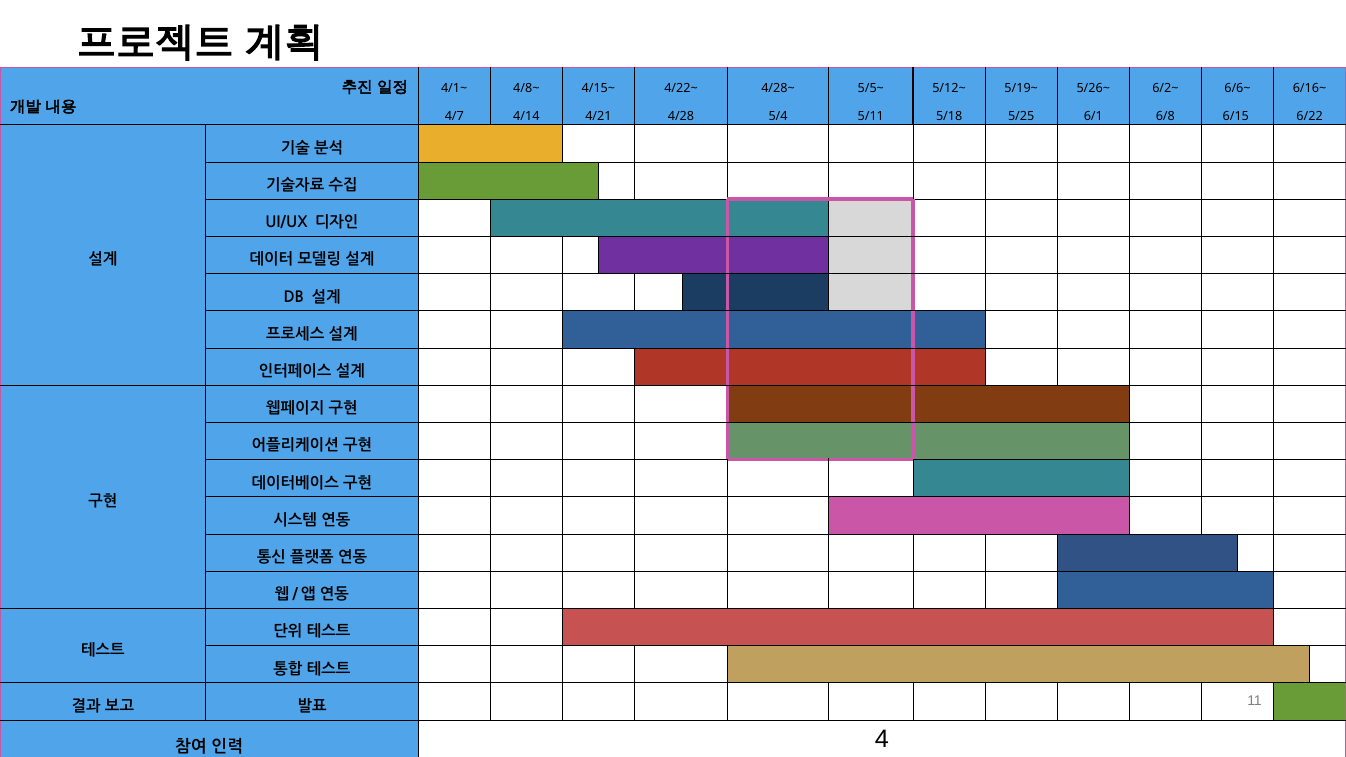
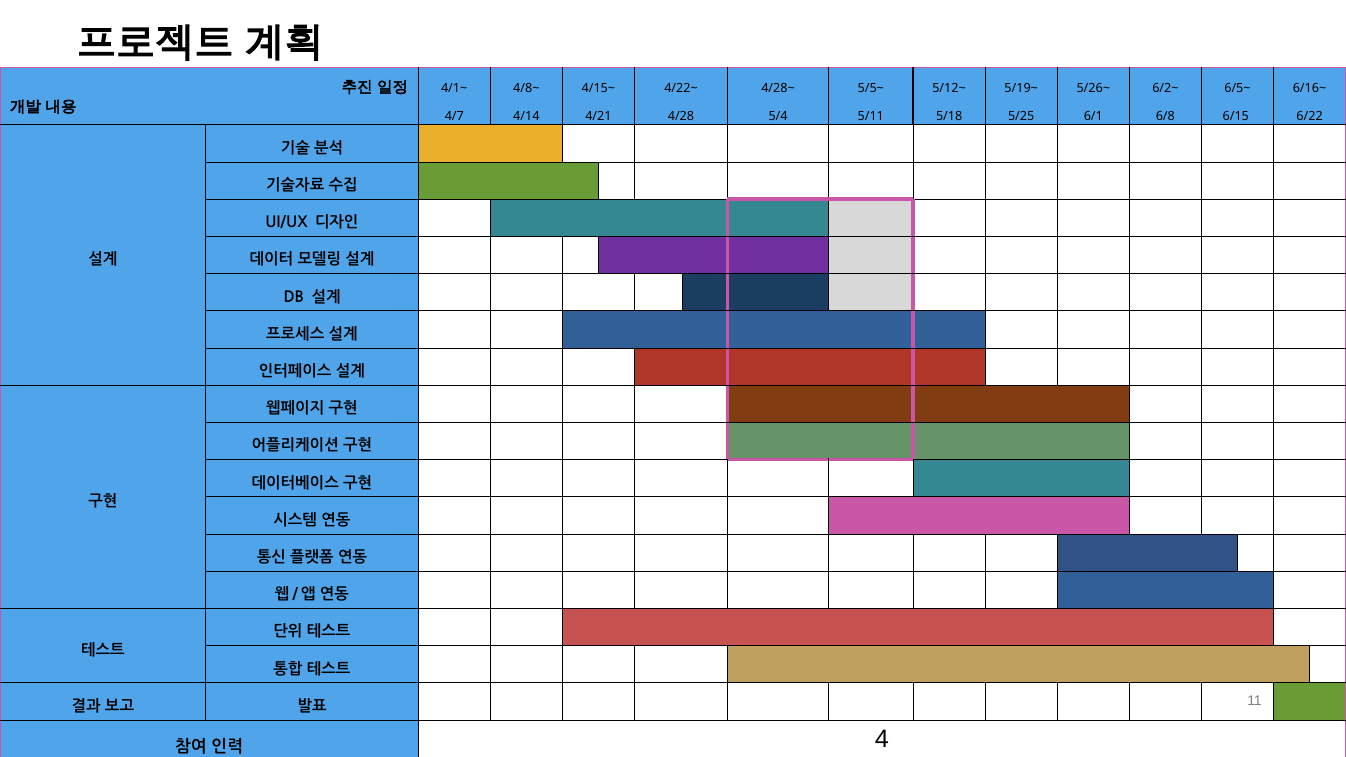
6/6~: 6/6~ -> 6/5~ (1238, 88)
